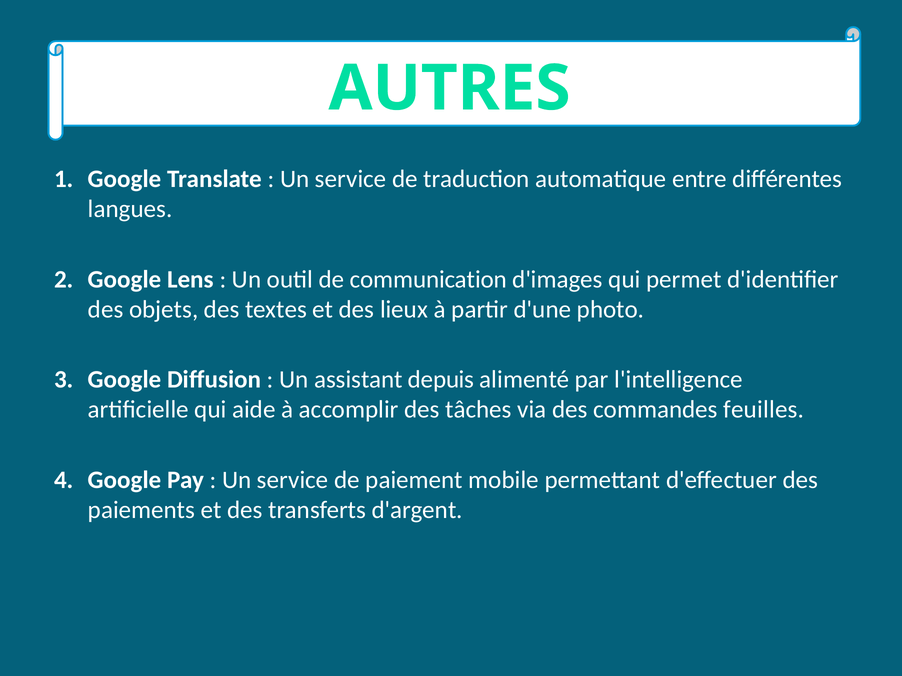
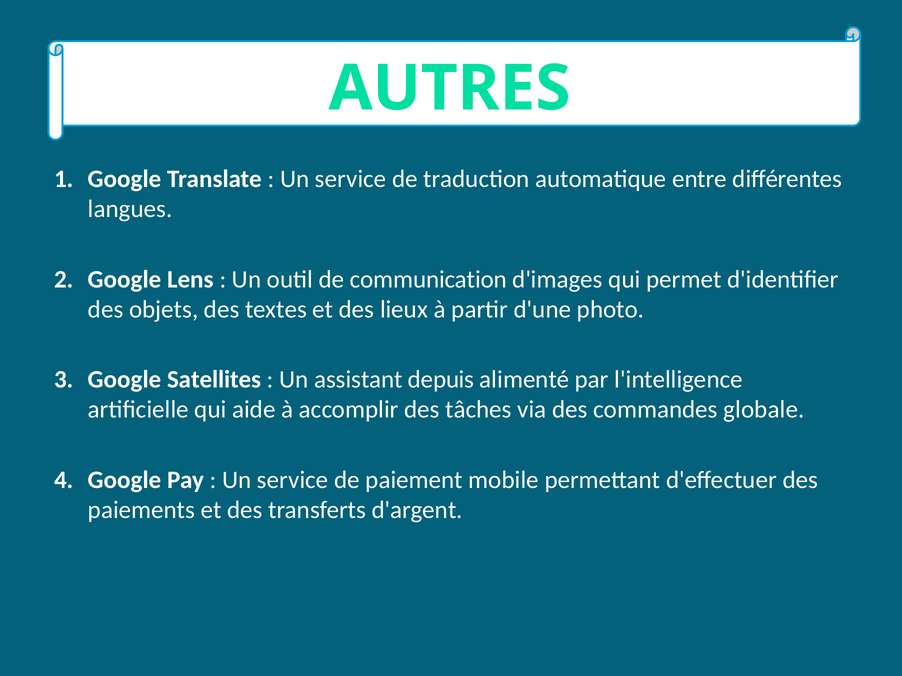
Diffusion: Diffusion -> Satellites (214, 380)
feuilles: feuilles -> globale (764, 410)
